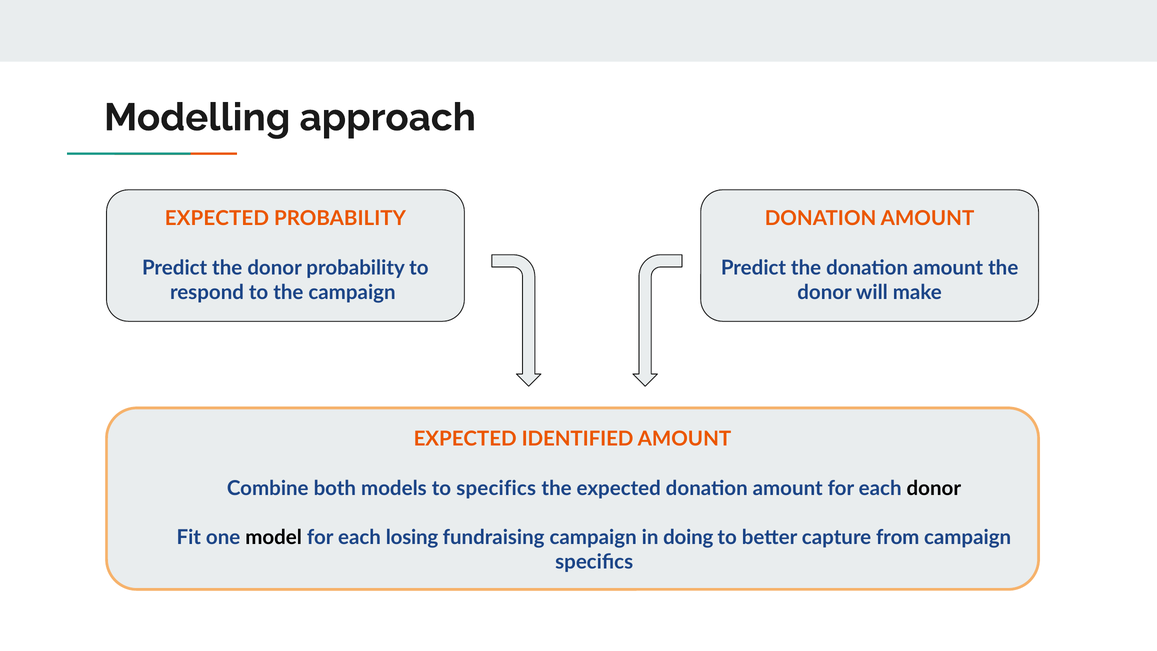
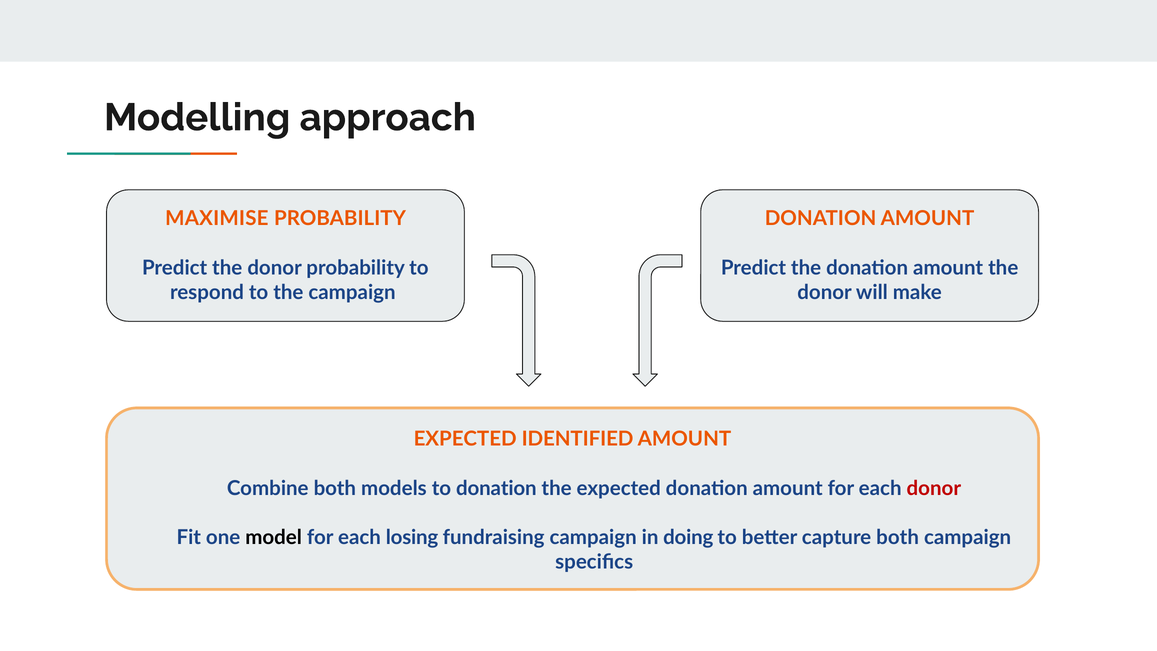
EXPECTED: EXPECTED -> MAXIMISE (217, 219)
to specifics: specifics -> donation (496, 488)
donor colour: black -> red (934, 488)
capture from: from -> both (898, 537)
